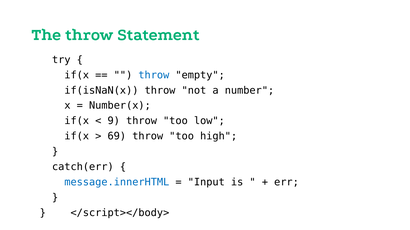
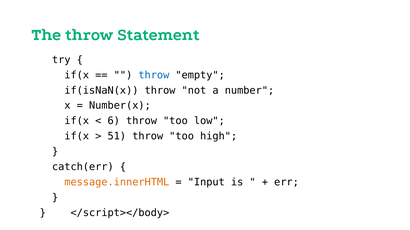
9: 9 -> 6 (114, 121)
69: 69 -> 51 (117, 137)
message.innerHTML colour: blue -> orange (117, 183)
